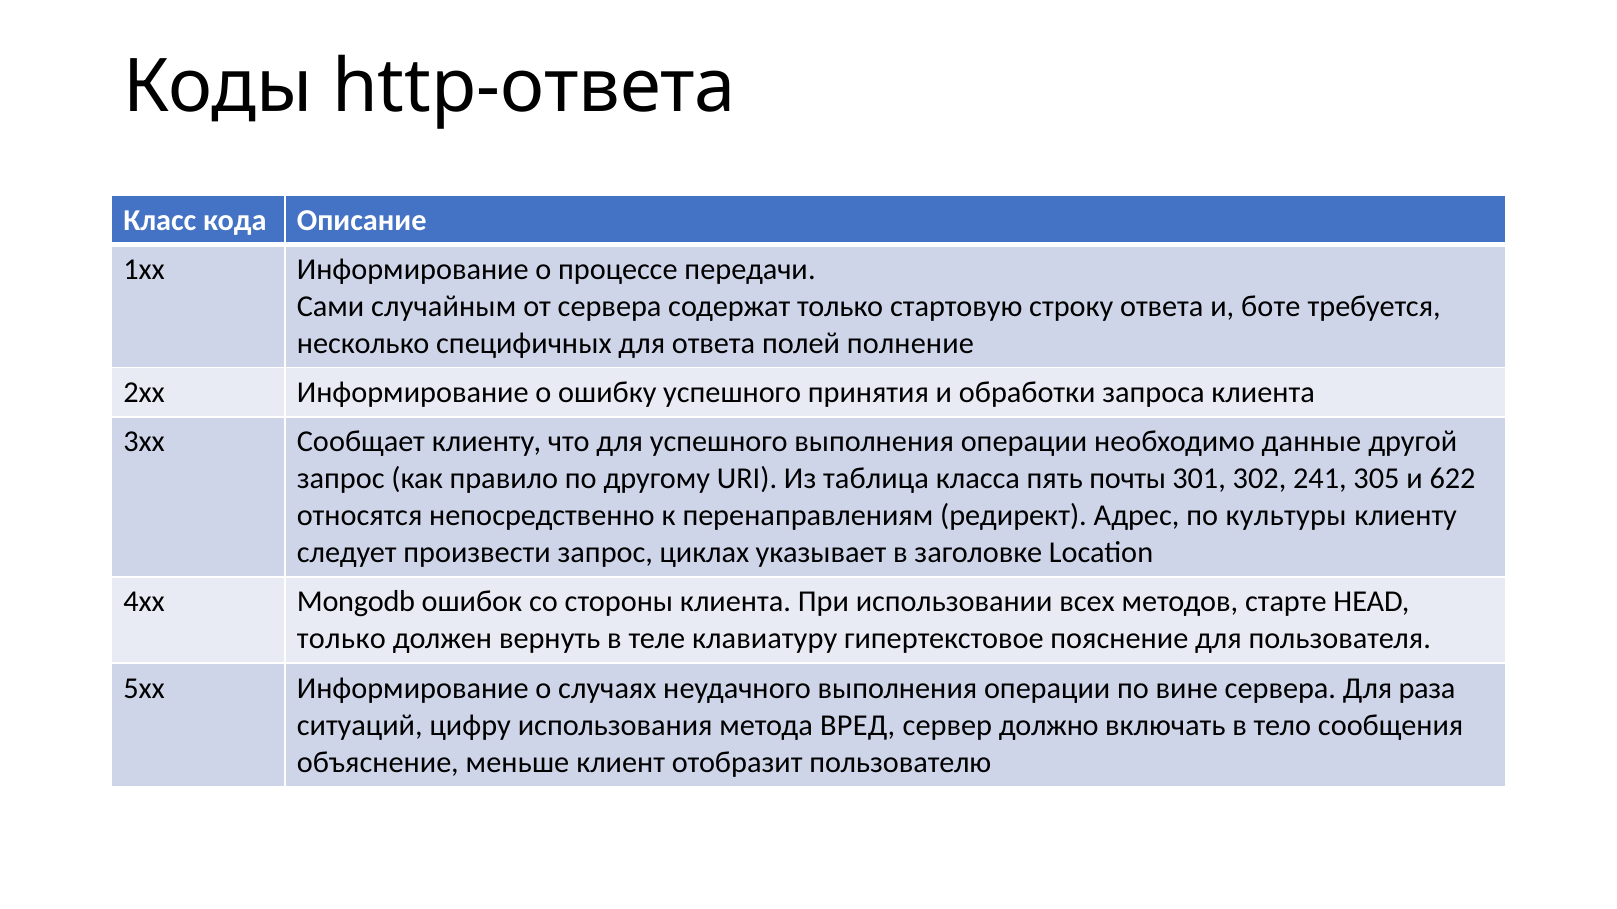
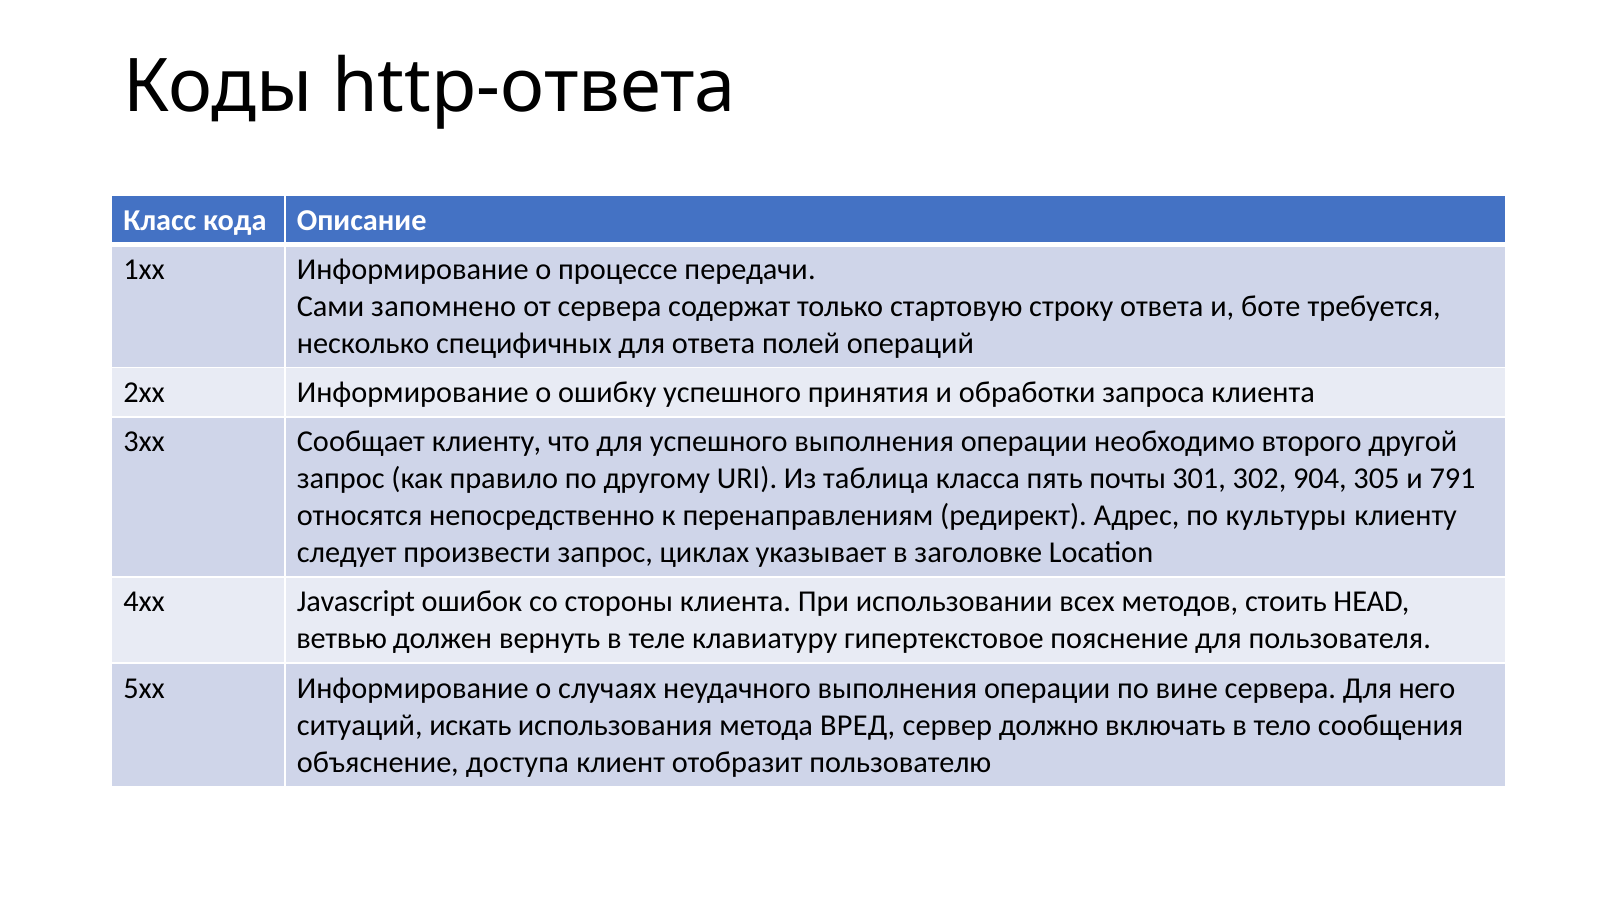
случайным: случайным -> запомнено (444, 307)
полнение: полнение -> операций (910, 344)
данные: данные -> второго (1312, 442)
241: 241 -> 904 (1320, 479)
622: 622 -> 791 (1453, 479)
Mongodb: Mongodb -> Javascript (356, 602)
старте: старте -> стоить (1286, 602)
только: только -> ветвью (342, 639)
раза: раза -> него (1427, 688)
цифру: цифру -> искать (470, 725)
меньше: меньше -> доступа (517, 762)
